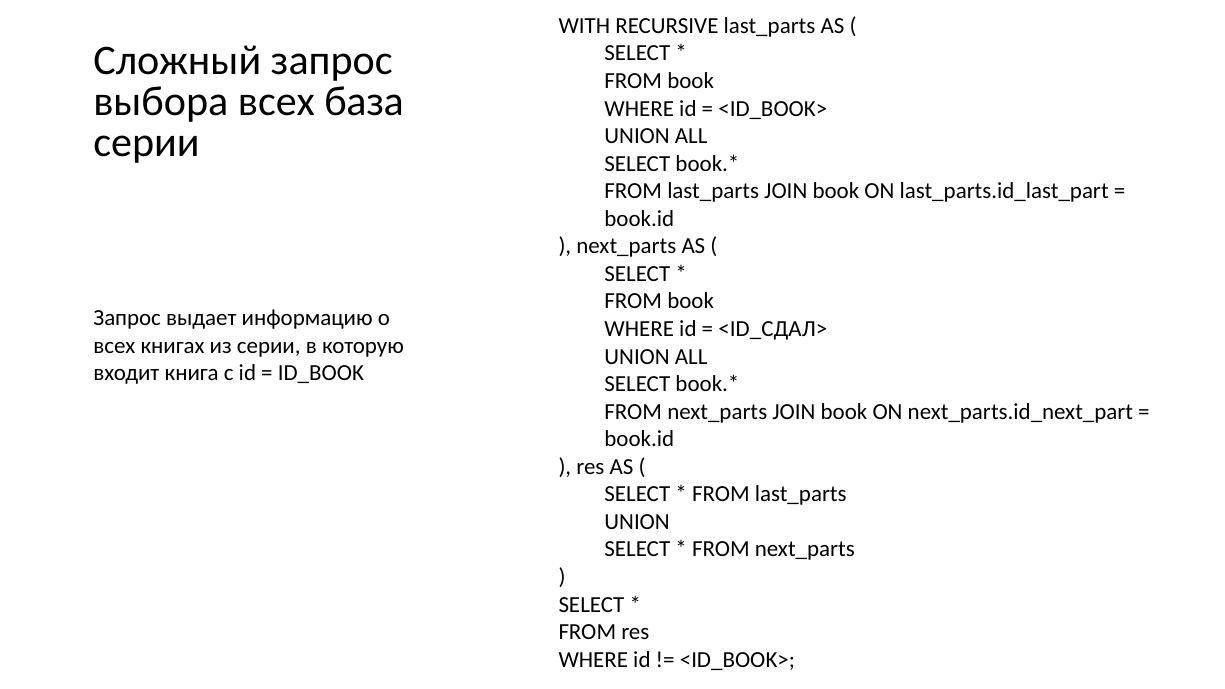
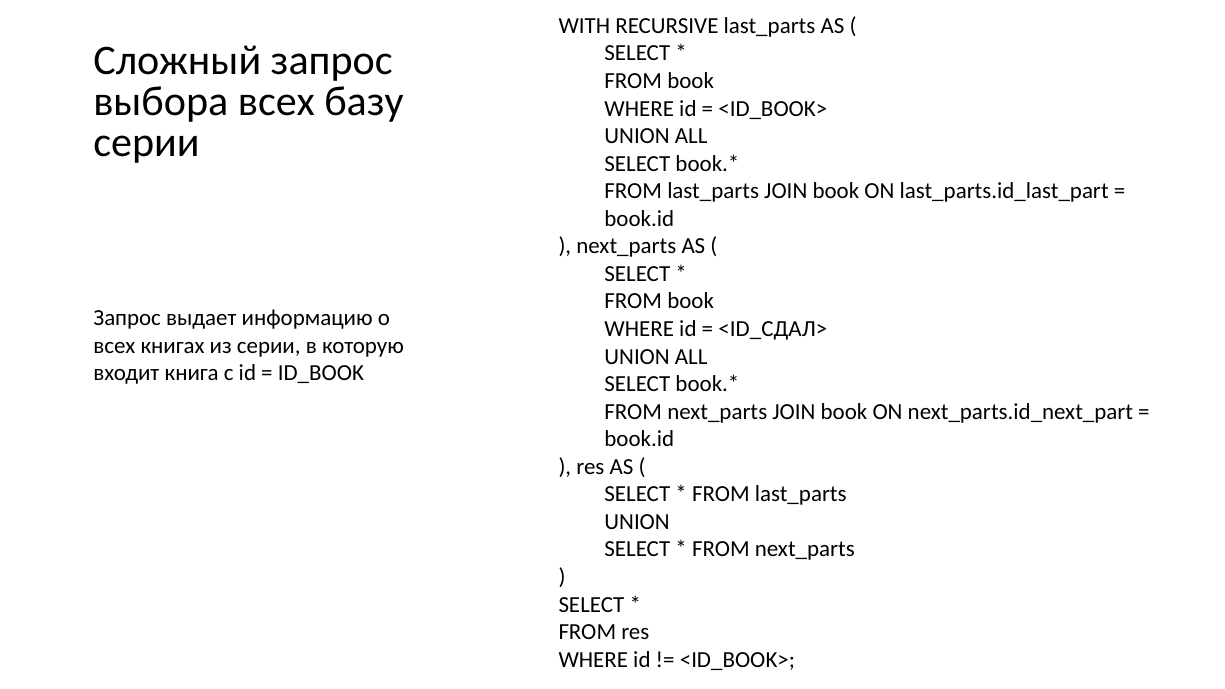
база: база -> базу (364, 102)
